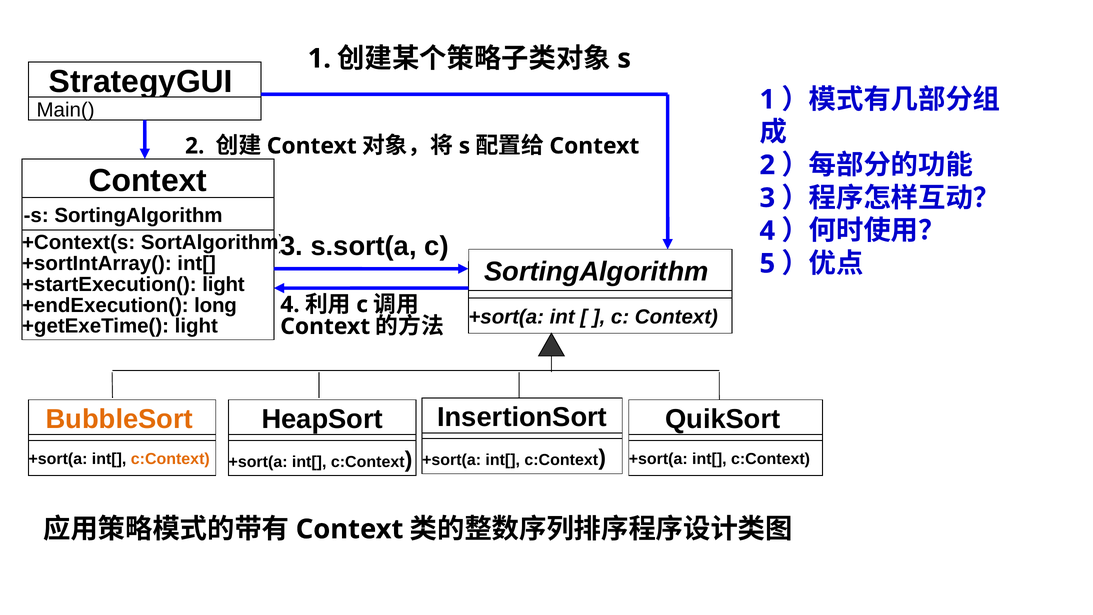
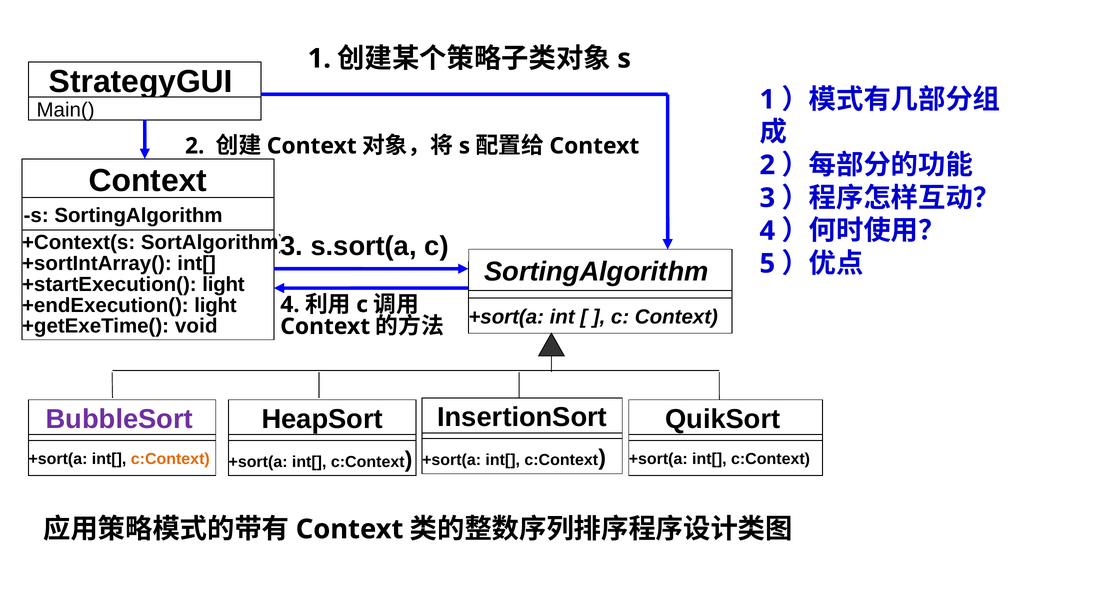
+endExecution( long: long -> light (216, 305)
+getExeTime( light: light -> void (196, 326)
BubbleSort colour: orange -> purple (119, 419)
